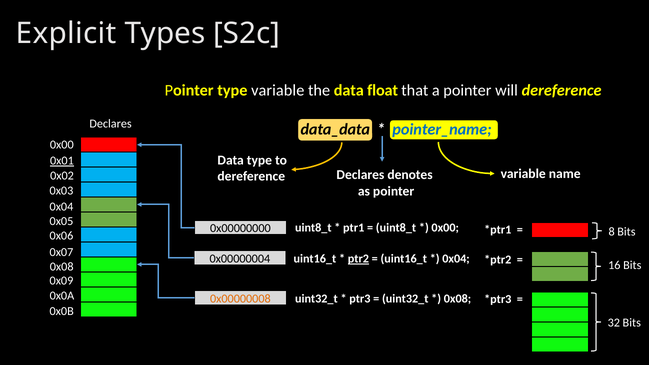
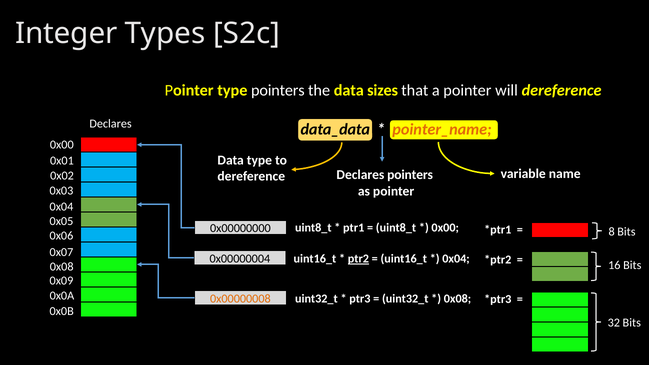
Explicit: Explicit -> Integer (66, 34)
type variable: variable -> pointers (278, 91)
float: float -> sizes (383, 91)
pointer_name colour: blue -> orange (442, 129)
0x01 underline: present -> none (62, 161)
Declares denotes: denotes -> pointers (410, 175)
